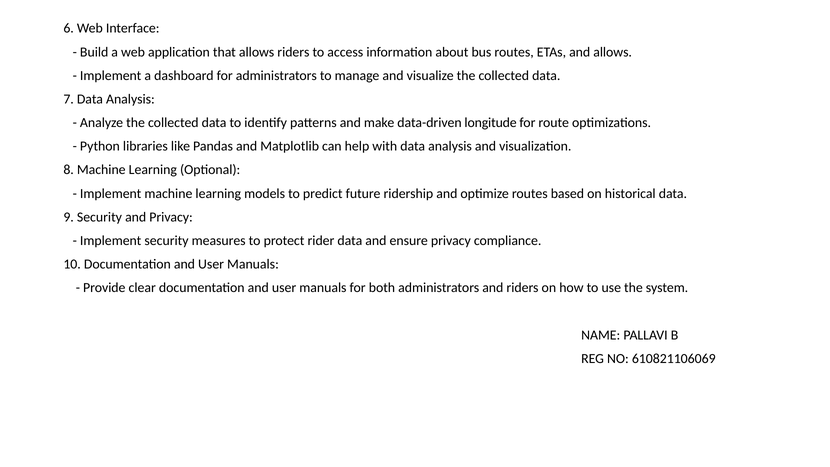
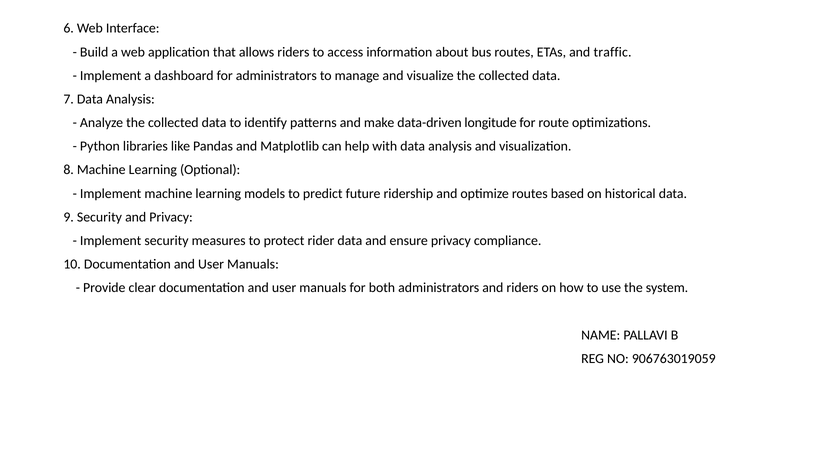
and allows: allows -> traffic (613, 52)
610821106069: 610821106069 -> 906763019059 (674, 358)
